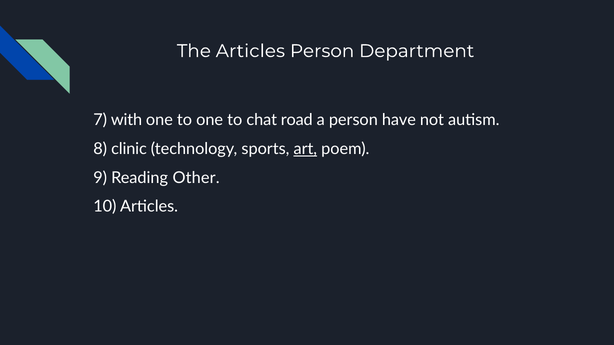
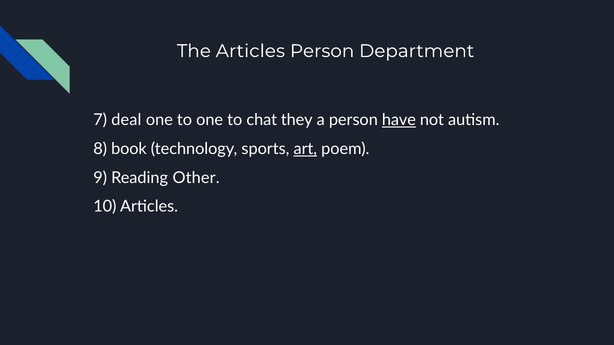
with: with -> deal (126, 120)
road: road -> they (297, 120)
have underline: none -> present (399, 120)
clinic: clinic -> book (129, 149)
